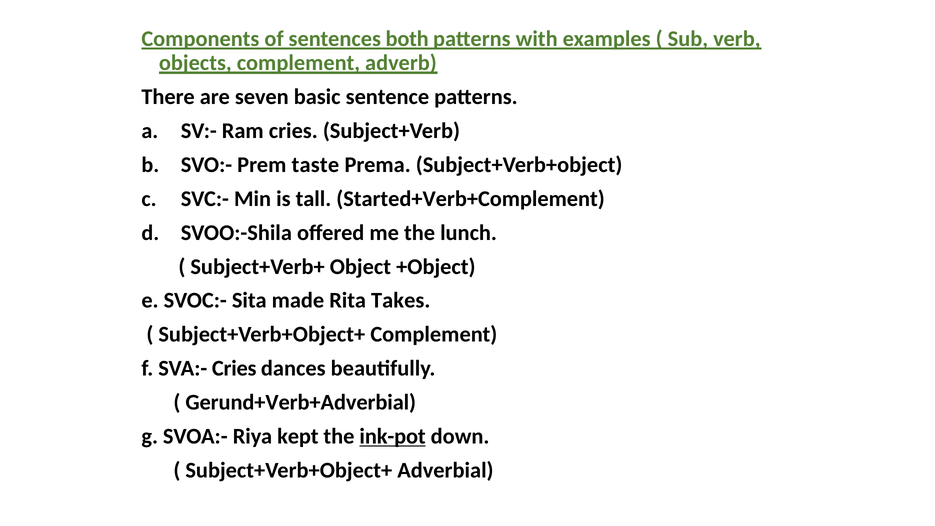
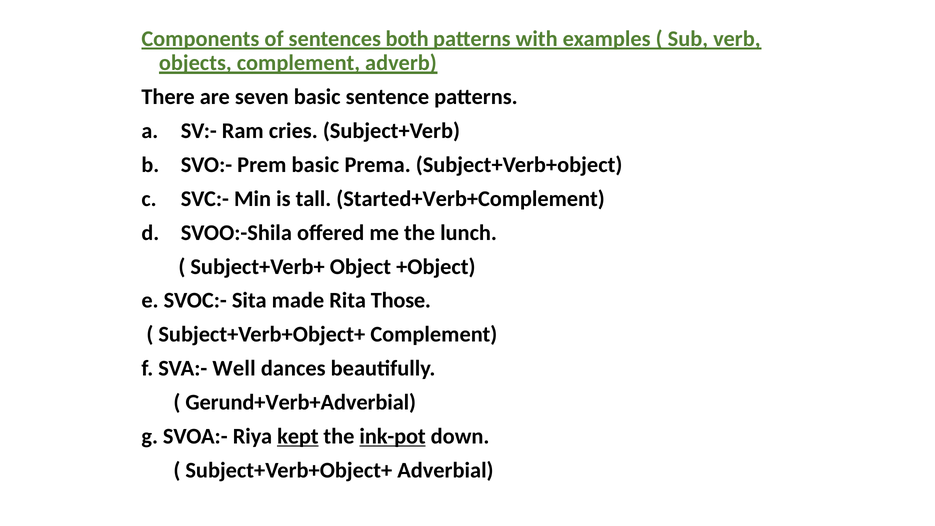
Prem taste: taste -> basic (315, 165)
Takes: Takes -> Those (401, 301)
SVA:- Cries: Cries -> Well (234, 368)
kept underline: none -> present (298, 436)
